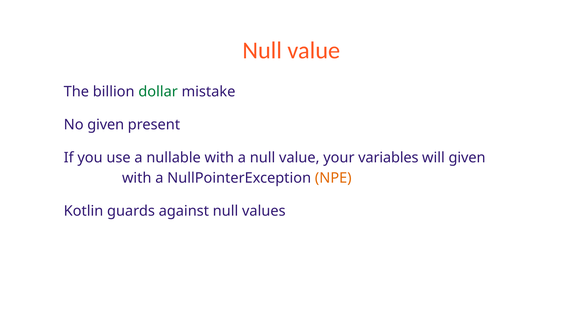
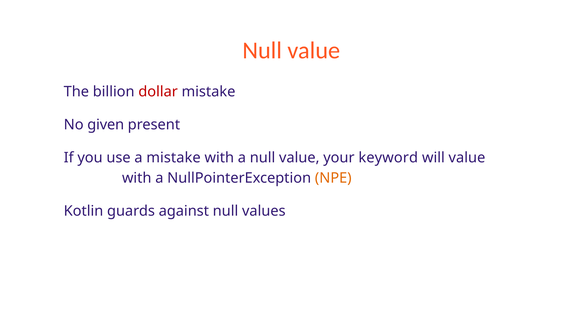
dollar colour: green -> red (158, 92)
a nullable: nullable -> mistake (174, 158)
variables: variables -> keyword (388, 158)
will given: given -> value (467, 158)
